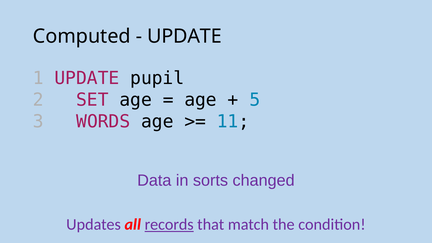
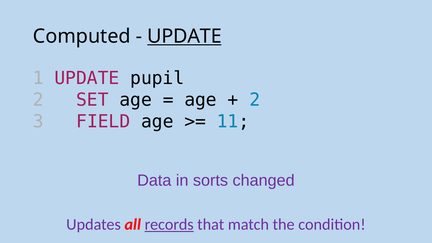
UPDATE underline: none -> present (184, 36)
5: 5 -> 2 (255, 100)
WORDS: WORDS -> FIELD (103, 122)
